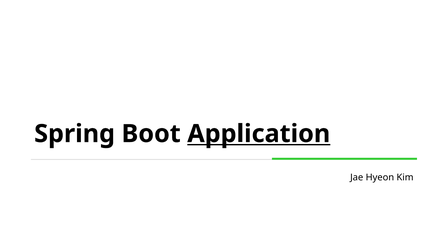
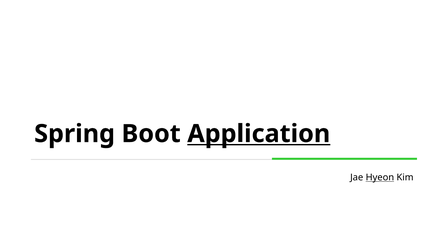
Hyeon underline: none -> present (380, 177)
